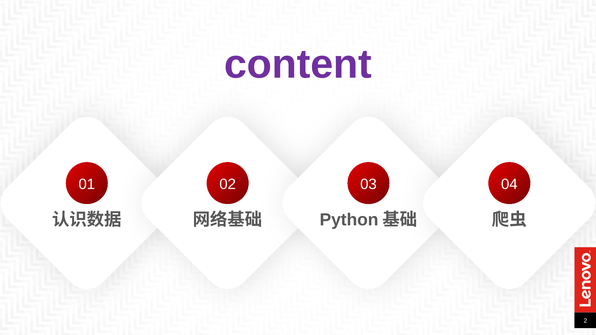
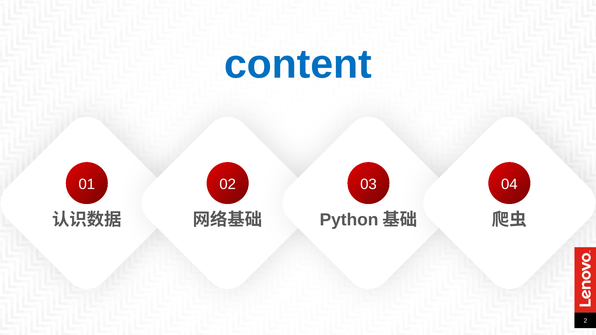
content colour: purple -> blue (298, 65)
